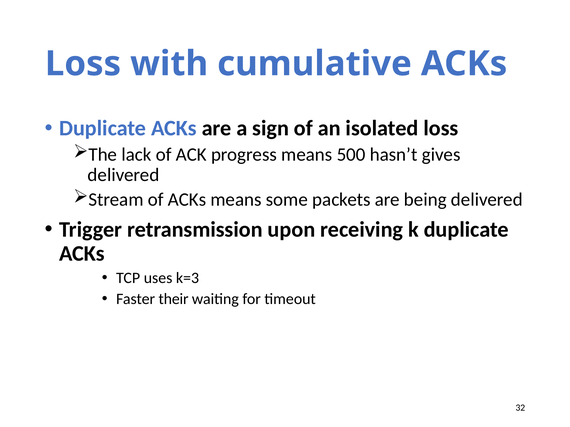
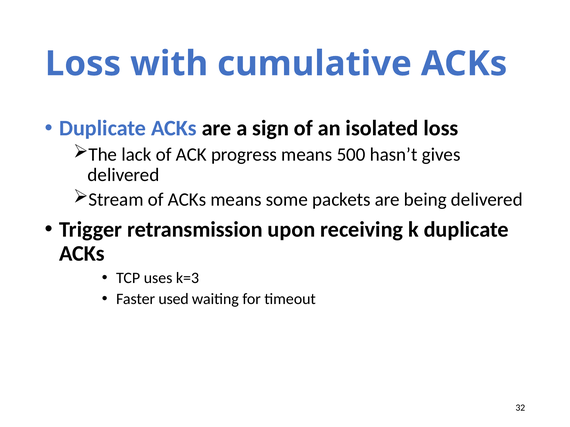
their: their -> used (174, 299)
